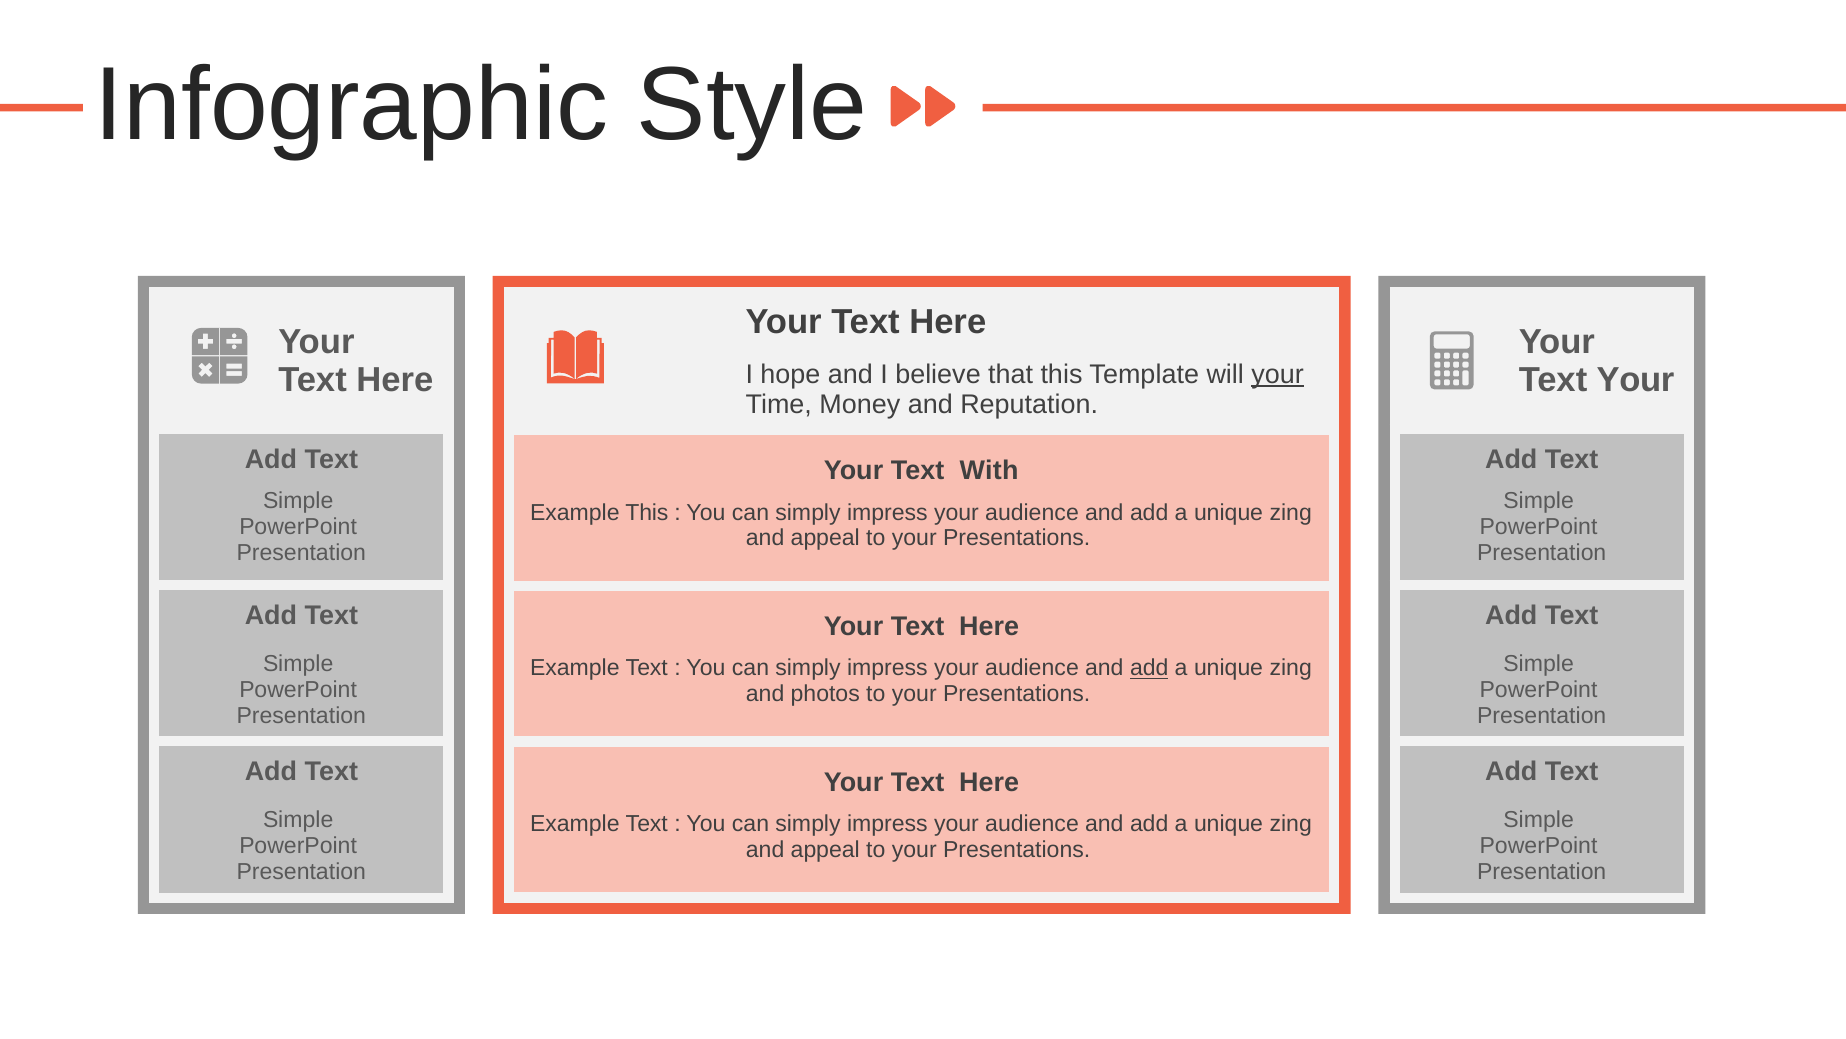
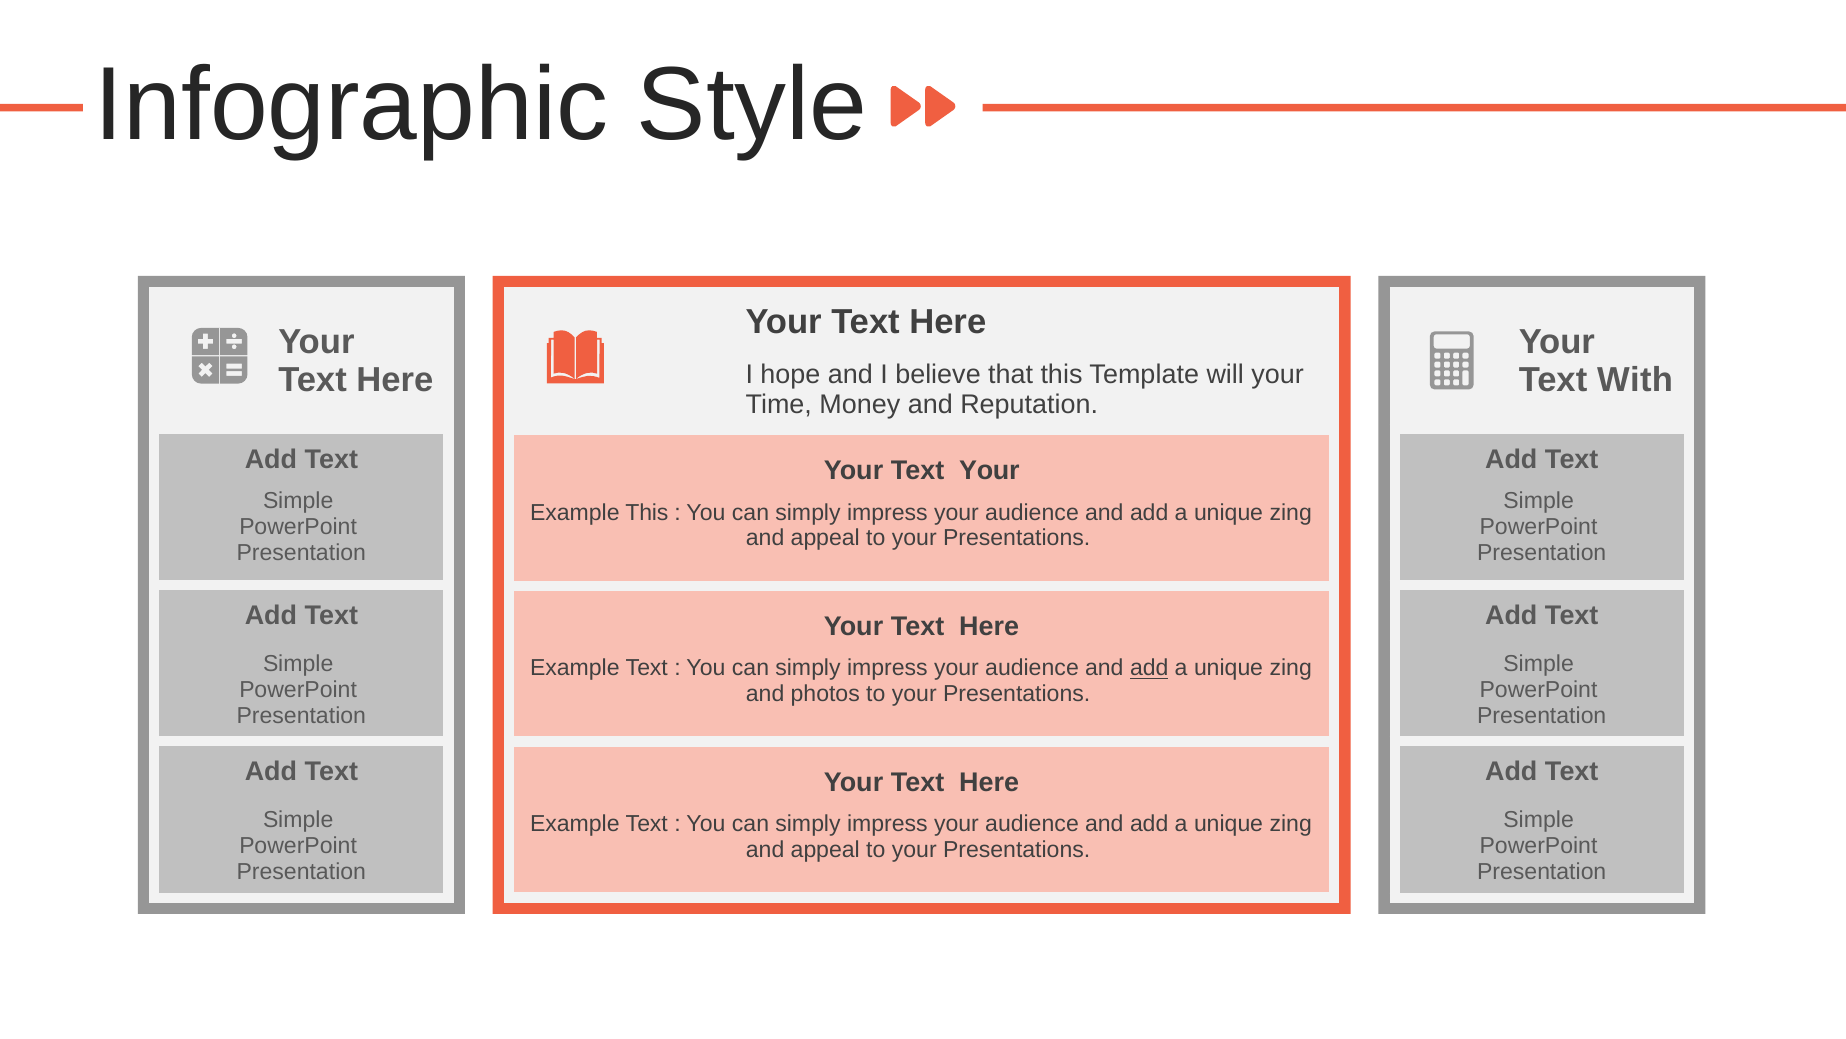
your underline: present -> none (1278, 374)
Text Your: Your -> With (1635, 380)
Text With: With -> Your (989, 470)
